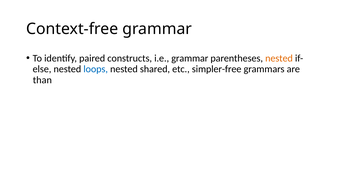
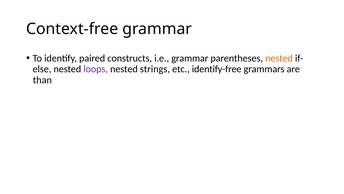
loops colour: blue -> purple (96, 69)
shared: shared -> strings (155, 69)
simpler-free: simpler-free -> identify-free (217, 69)
